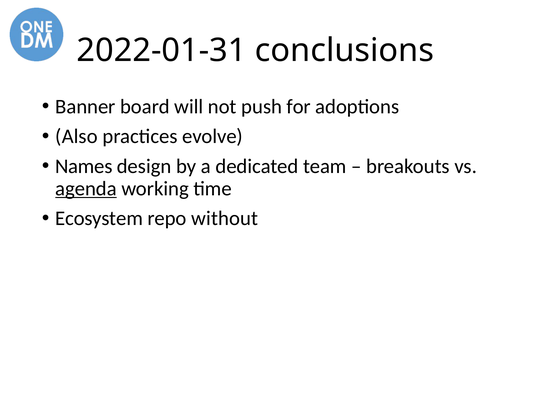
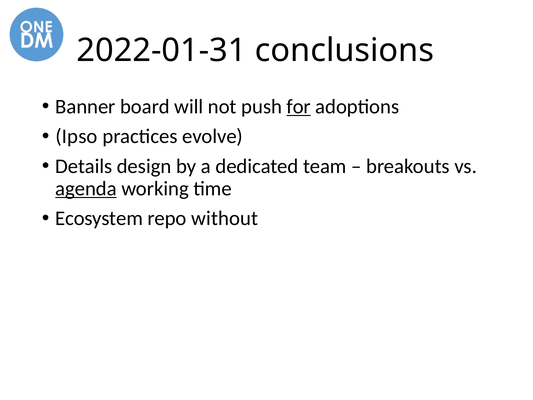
for underline: none -> present (299, 107)
Also: Also -> Ipso (76, 136)
Names: Names -> Details (84, 166)
